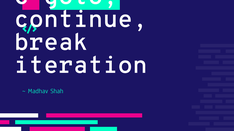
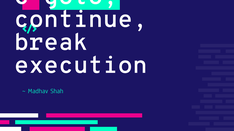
iteration: iteration -> execution (81, 65)
